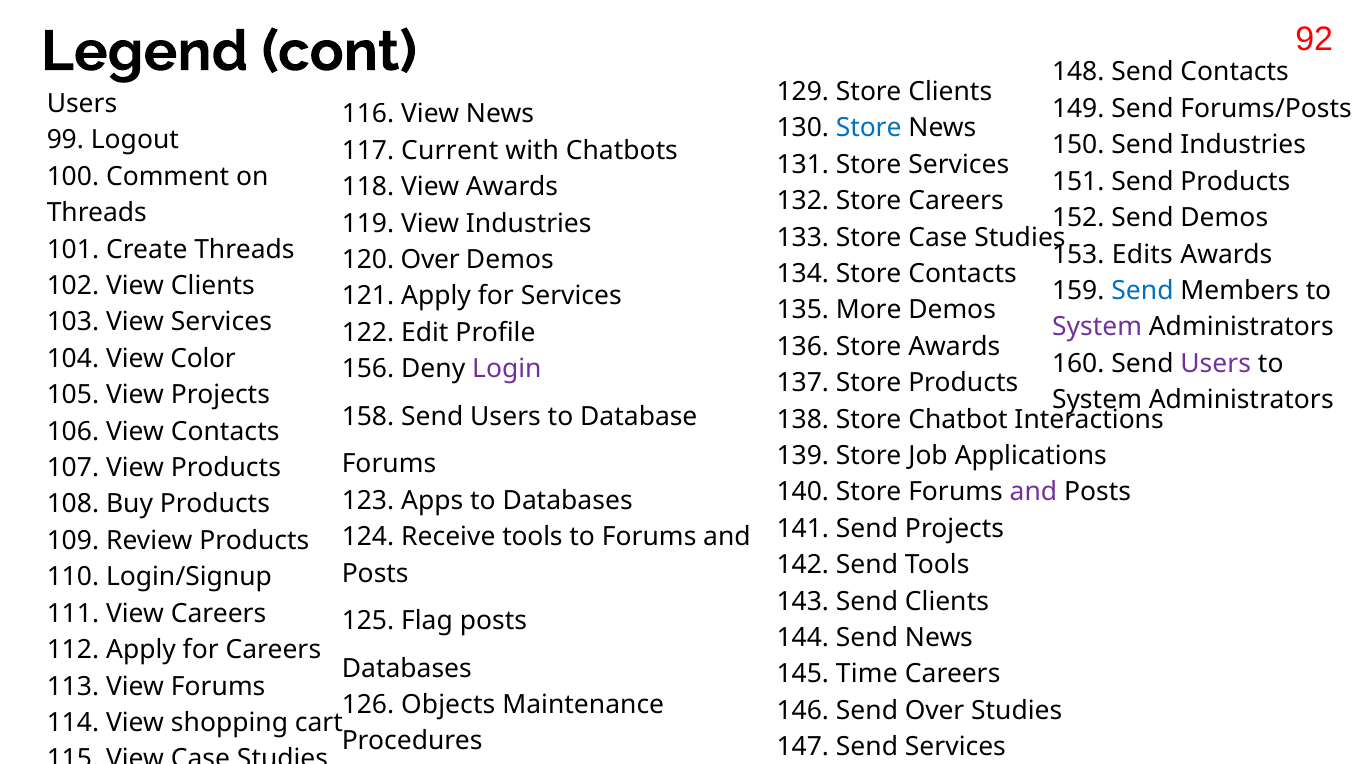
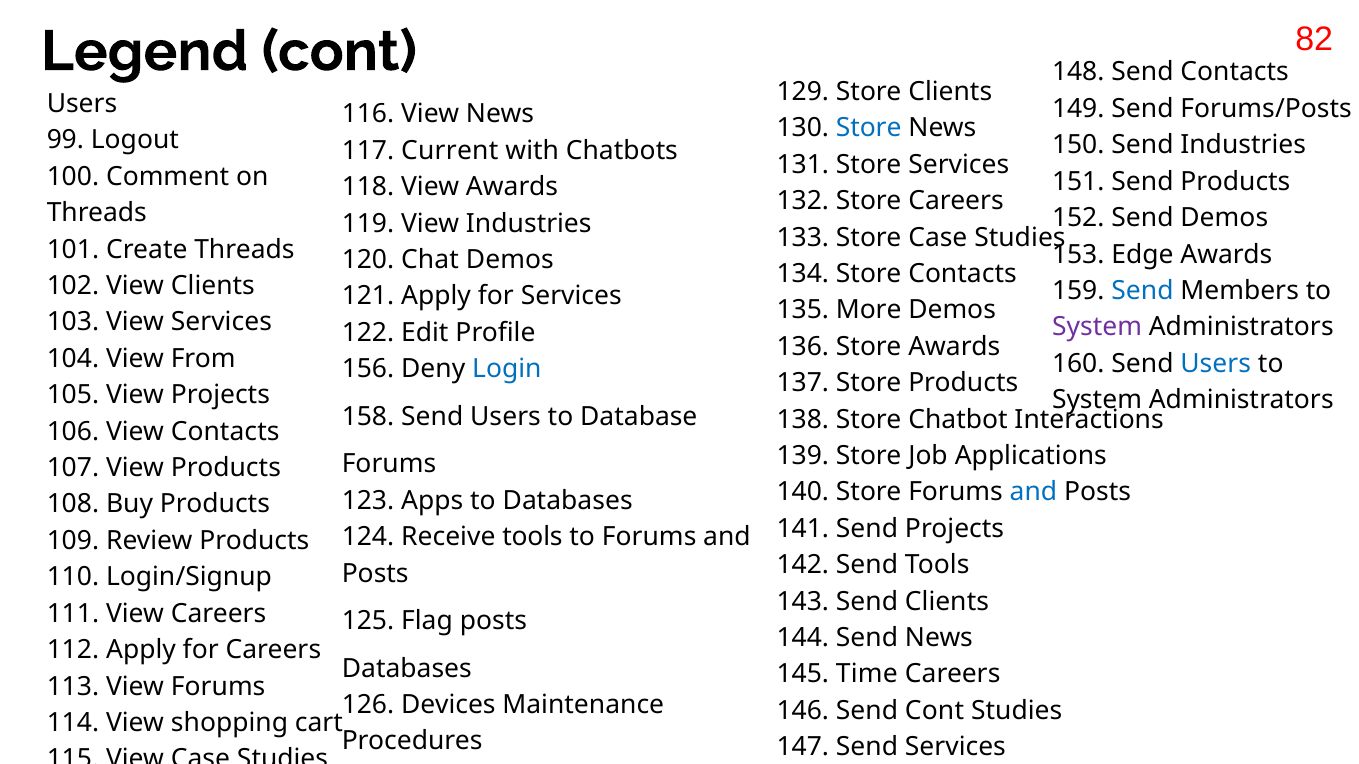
92: 92 -> 82 (1314, 39)
Edits: Edits -> Edge (1142, 254)
120 Over: Over -> Chat (430, 260)
Color: Color -> From (203, 359)
Users colour: purple -> blue (1216, 364)
Login colour: purple -> blue (507, 369)
and colour: purple -> blue (1033, 493)
Objects: Objects -> Devices (448, 705)
Send Over: Over -> Cont (935, 711)
